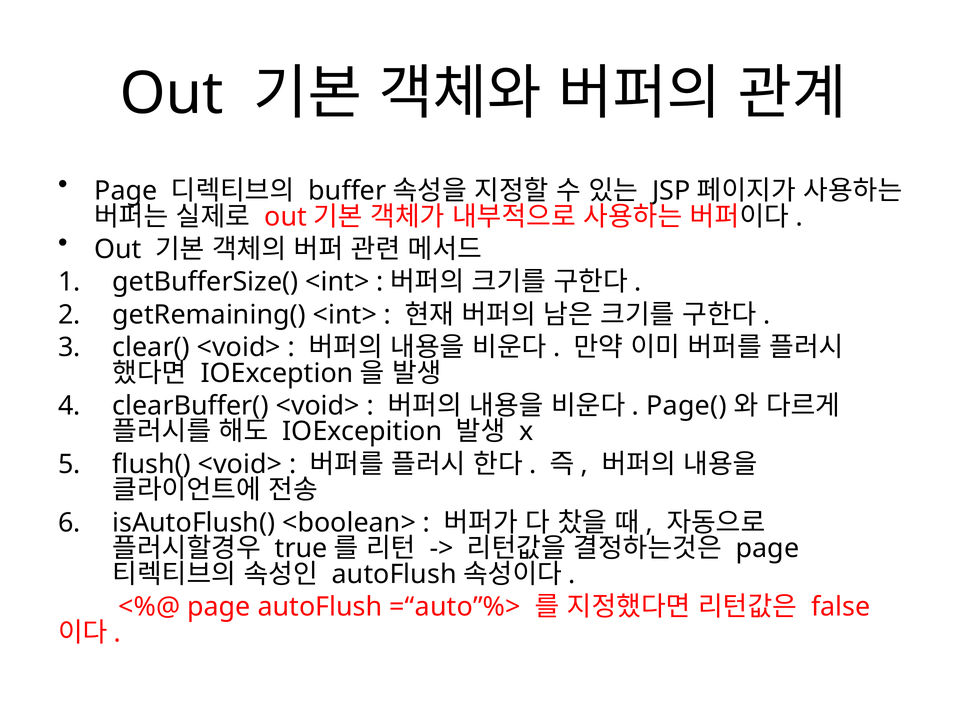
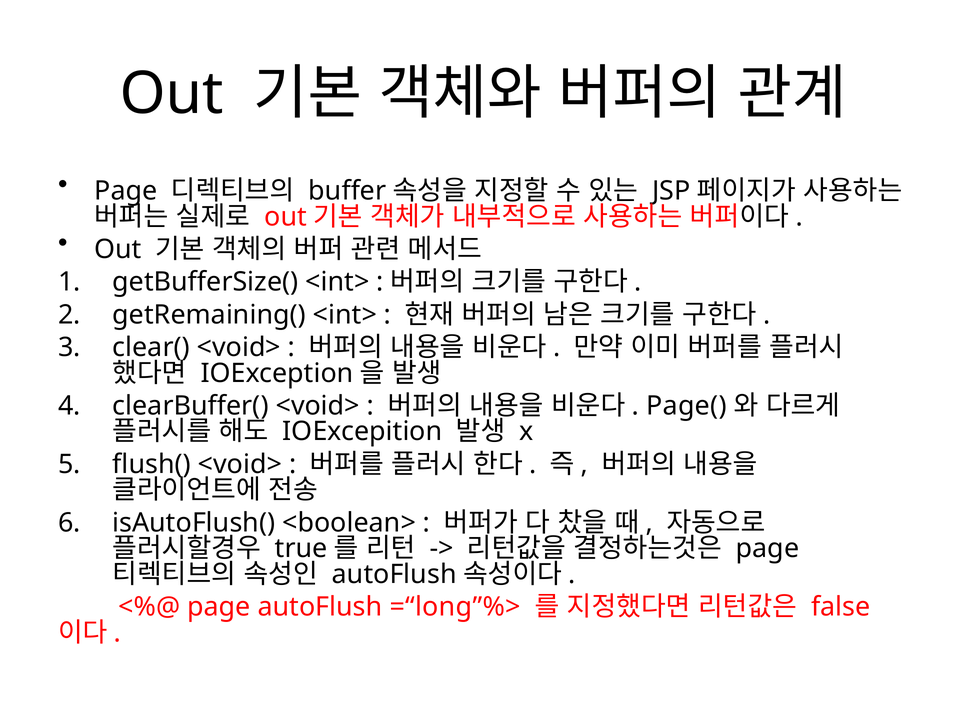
=“auto”%>: =“auto”%> -> =“long”%> (455, 607)
